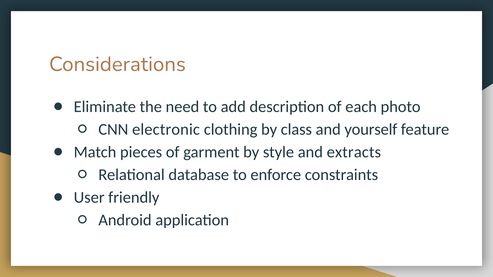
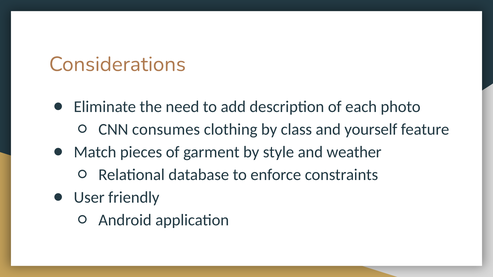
electronic: electronic -> consumes (166, 129)
extracts: extracts -> weather (354, 152)
